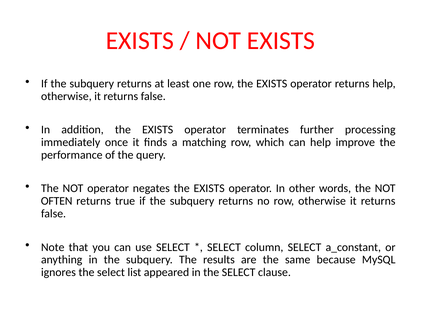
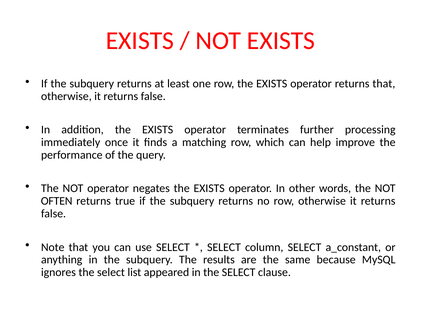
returns help: help -> that (384, 84)
